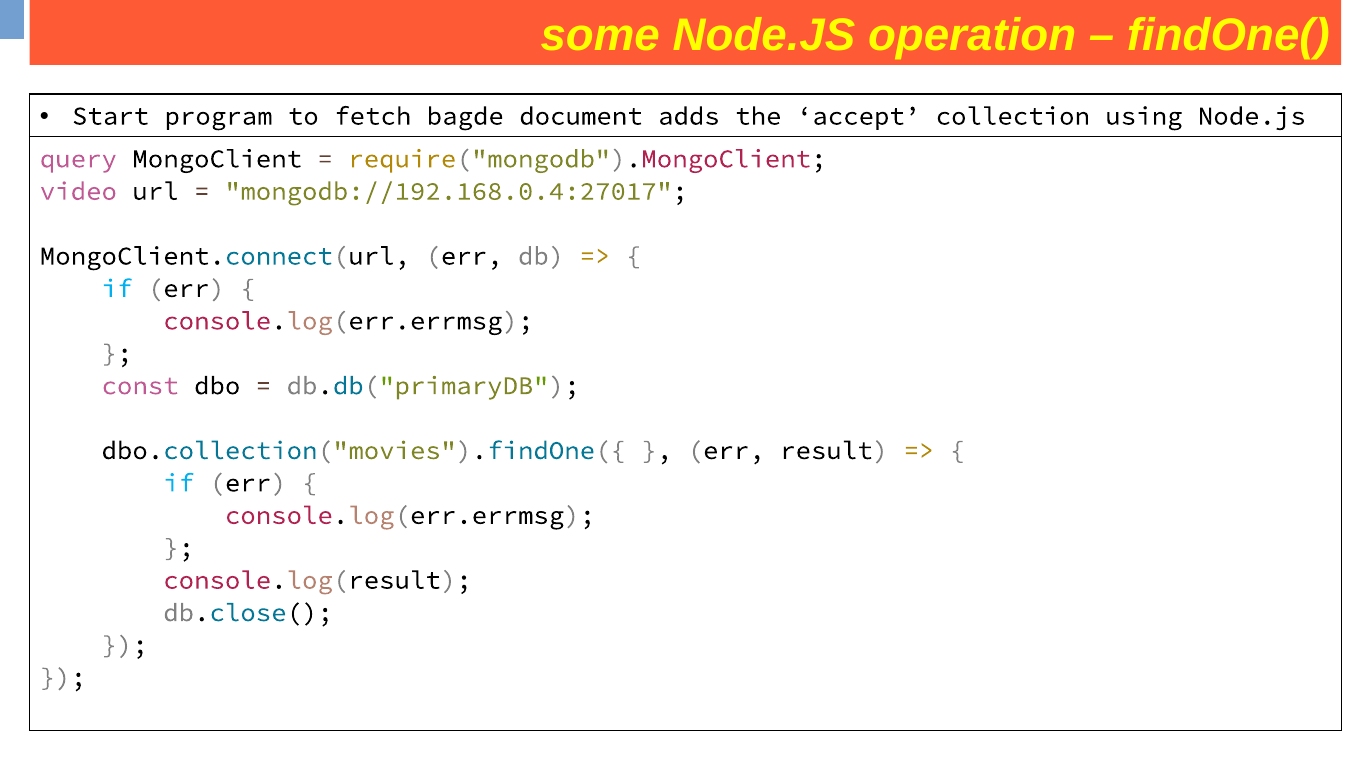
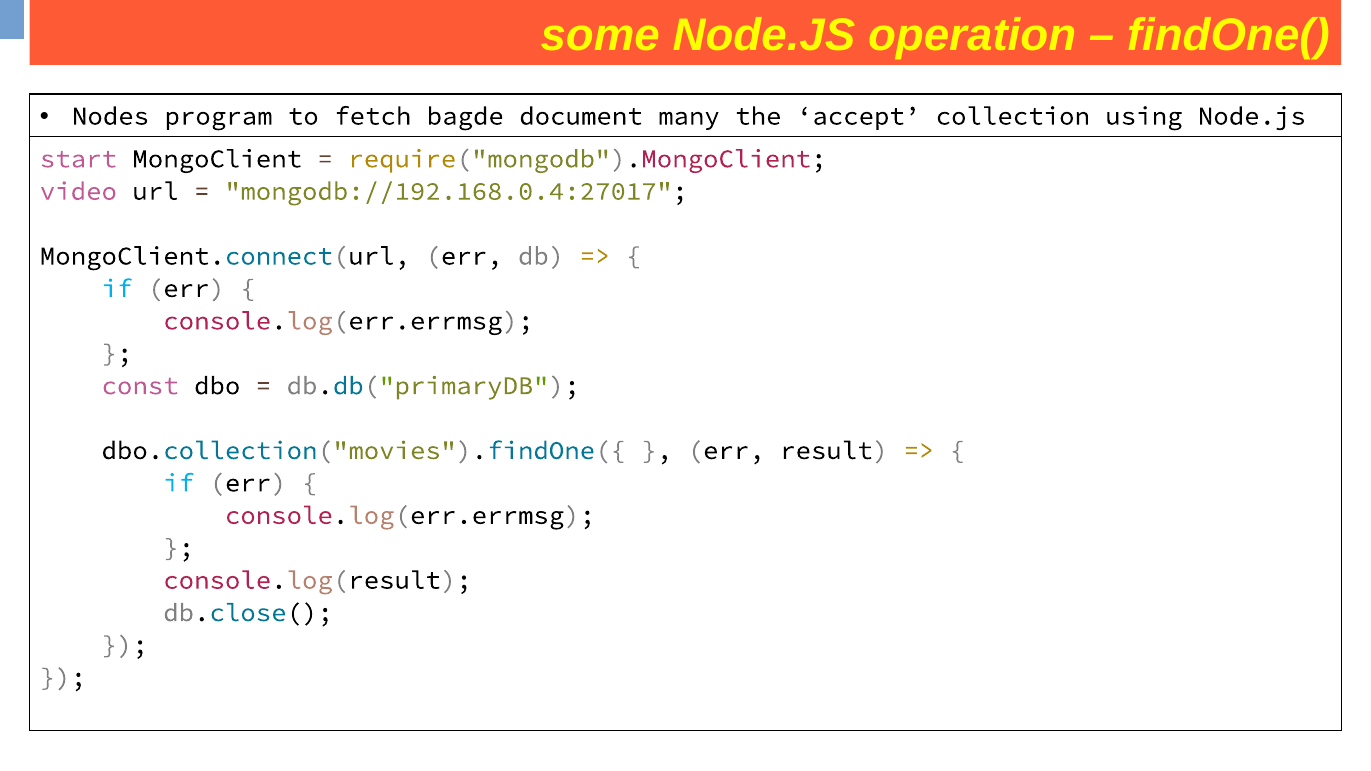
Start: Start -> Nodes (111, 116)
adds: adds -> many (689, 116)
query: query -> start (78, 159)
